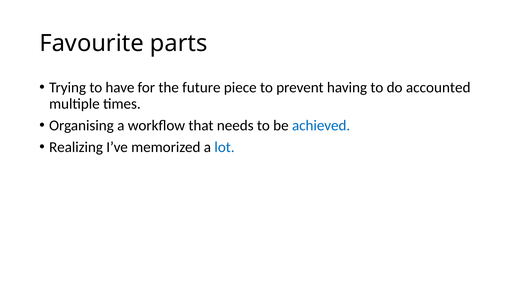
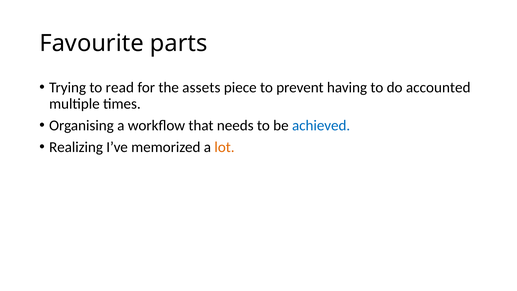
have: have -> read (120, 87)
future: future -> assets (201, 87)
lot colour: blue -> orange (225, 147)
